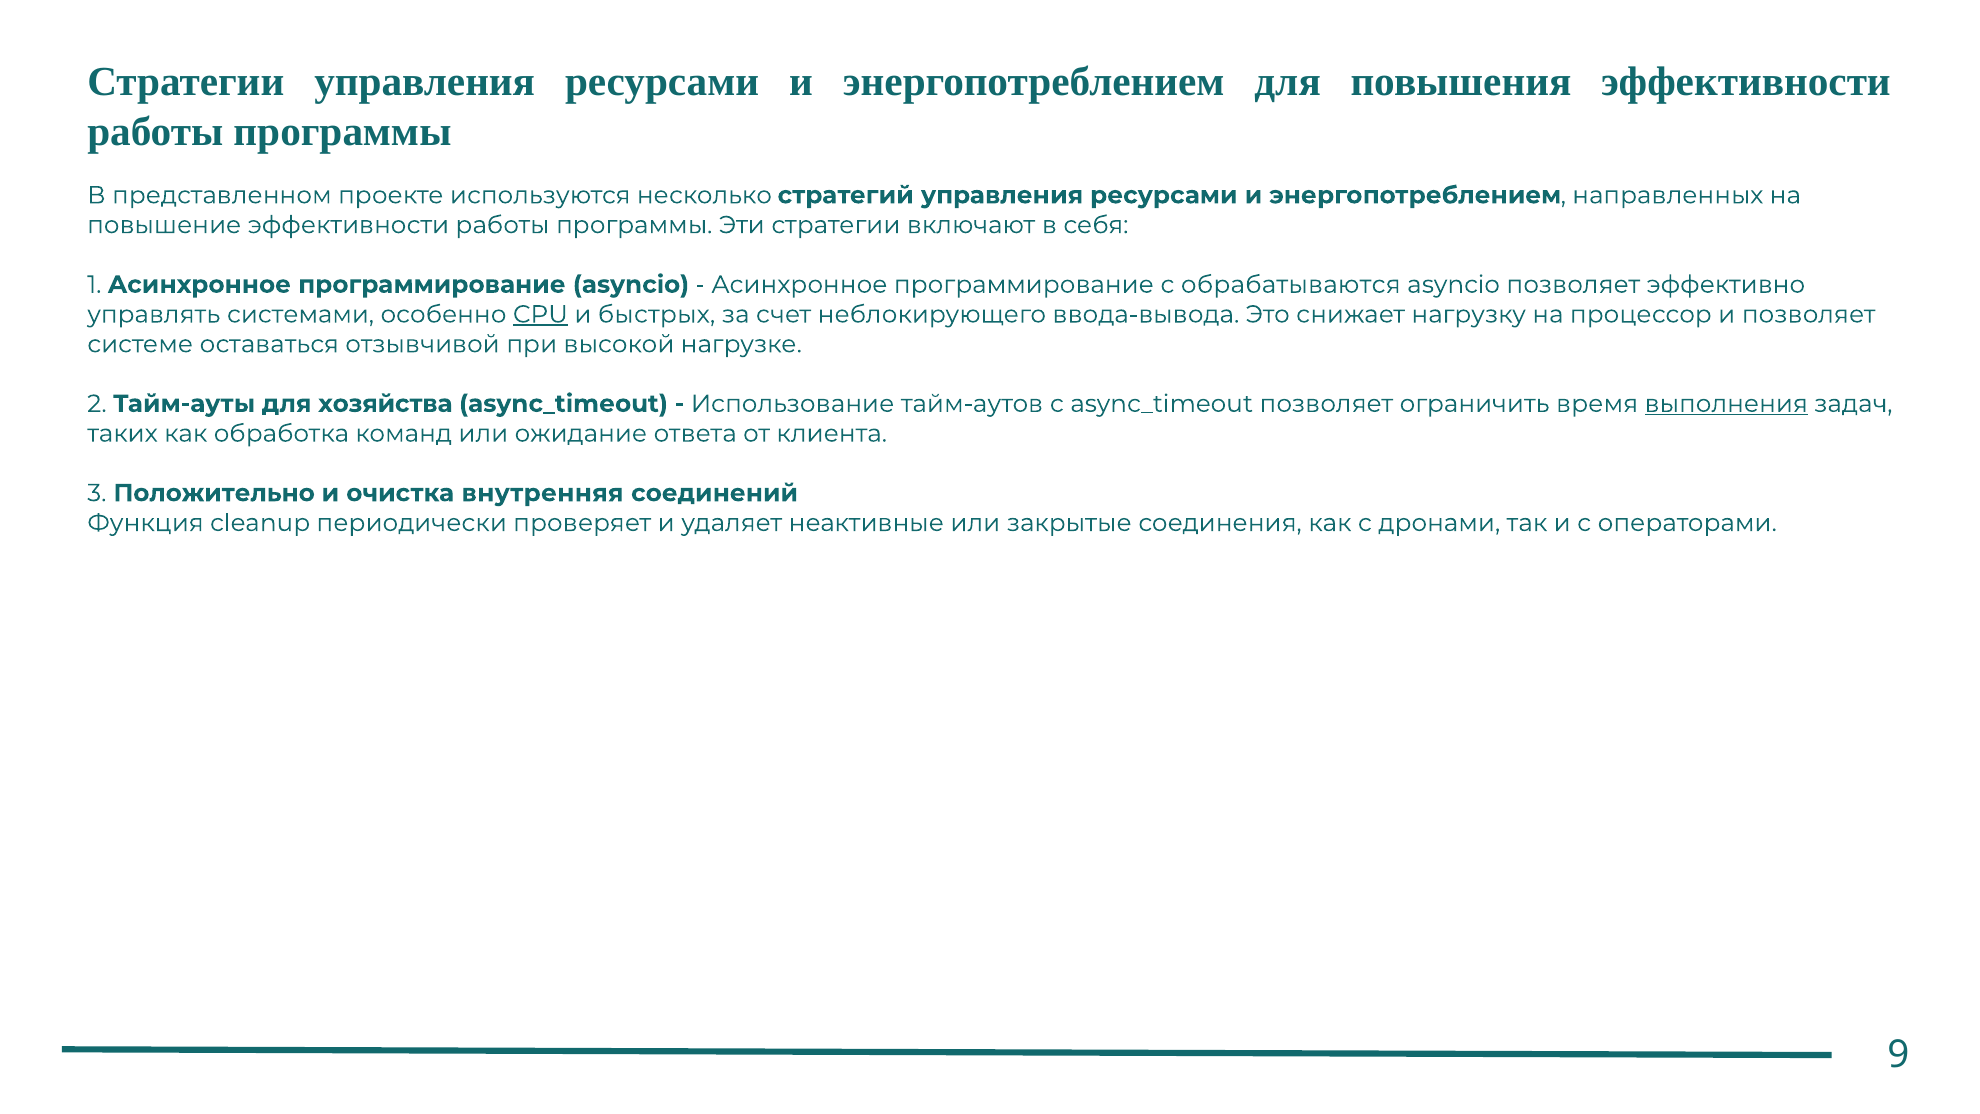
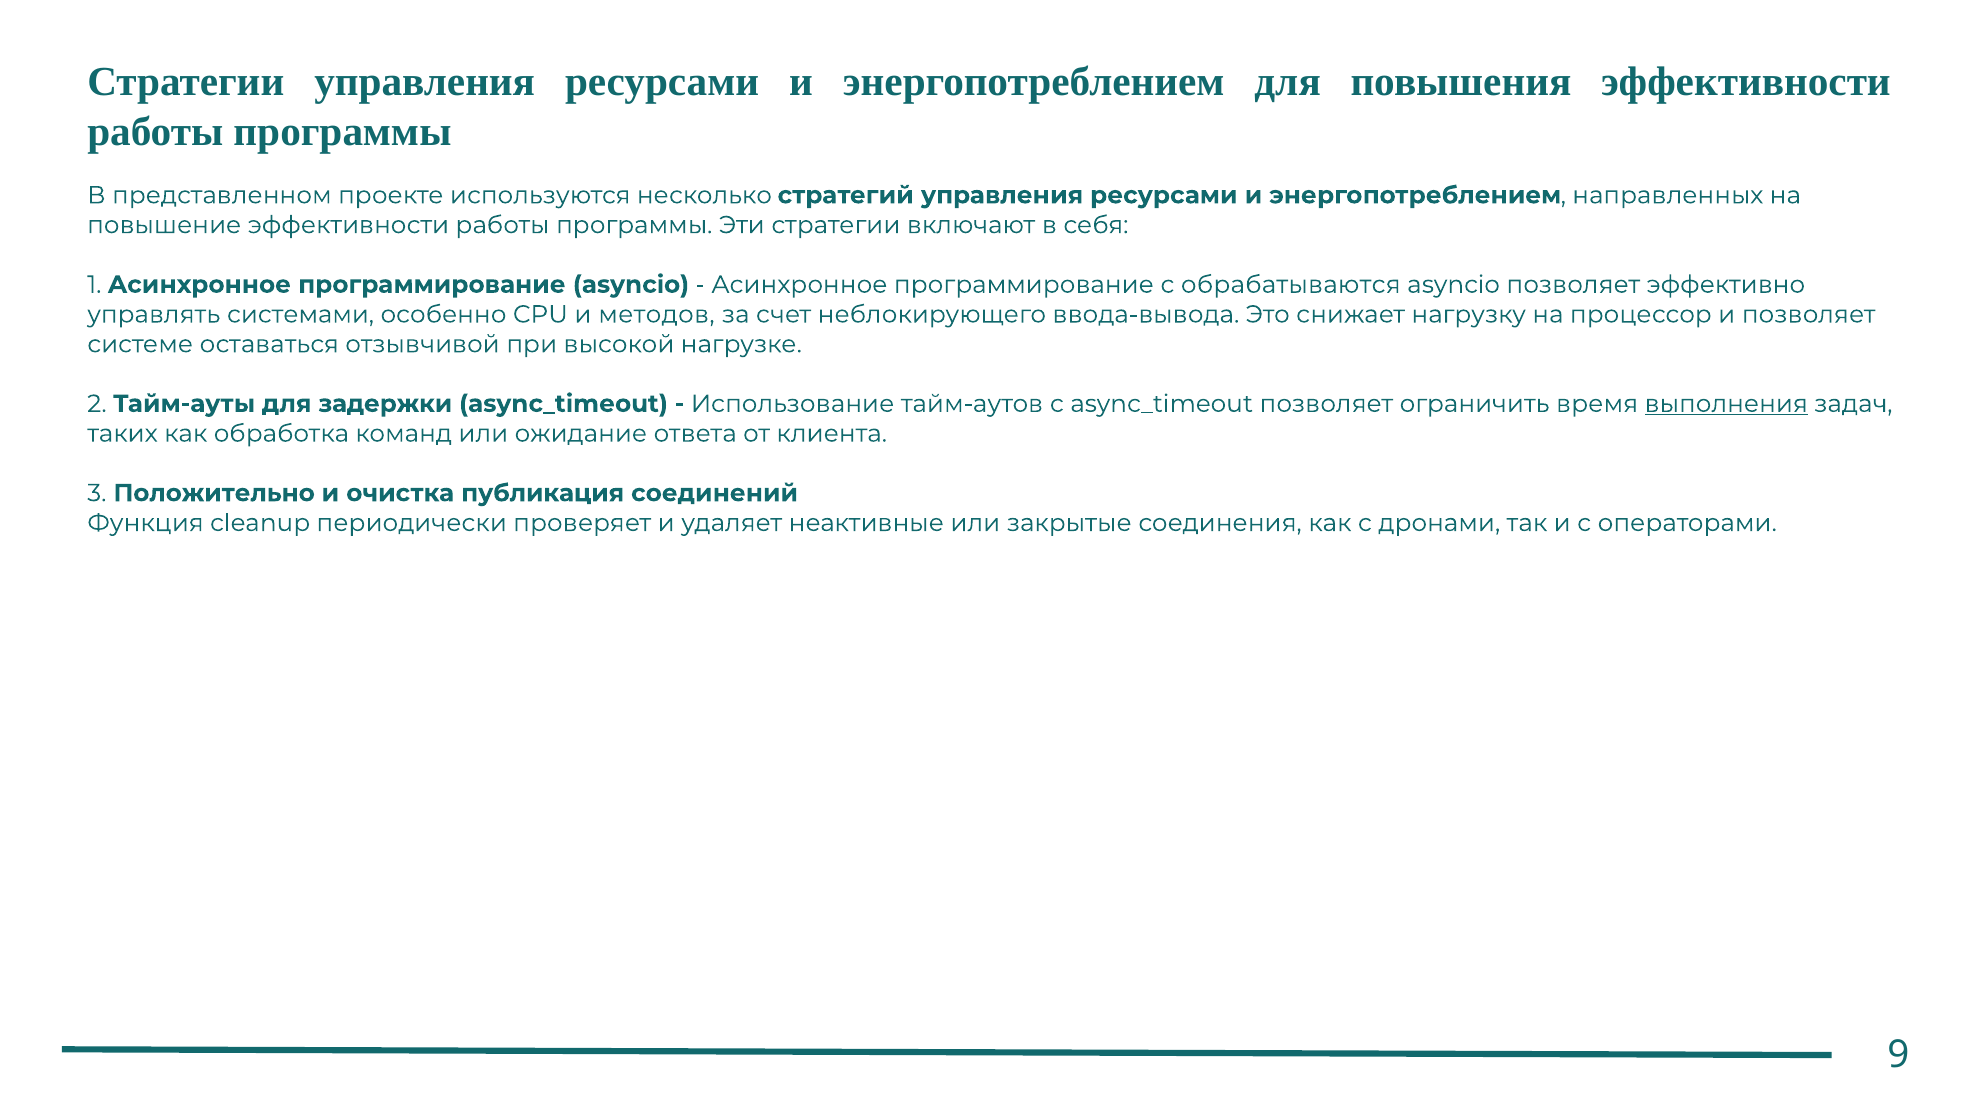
CPU underline: present -> none (540, 314)
быстрых: быстрых -> методов (656, 314)
хозяйства: хозяйства -> задержки (385, 404)
внутренняя: внутренняя -> публикация (543, 493)
